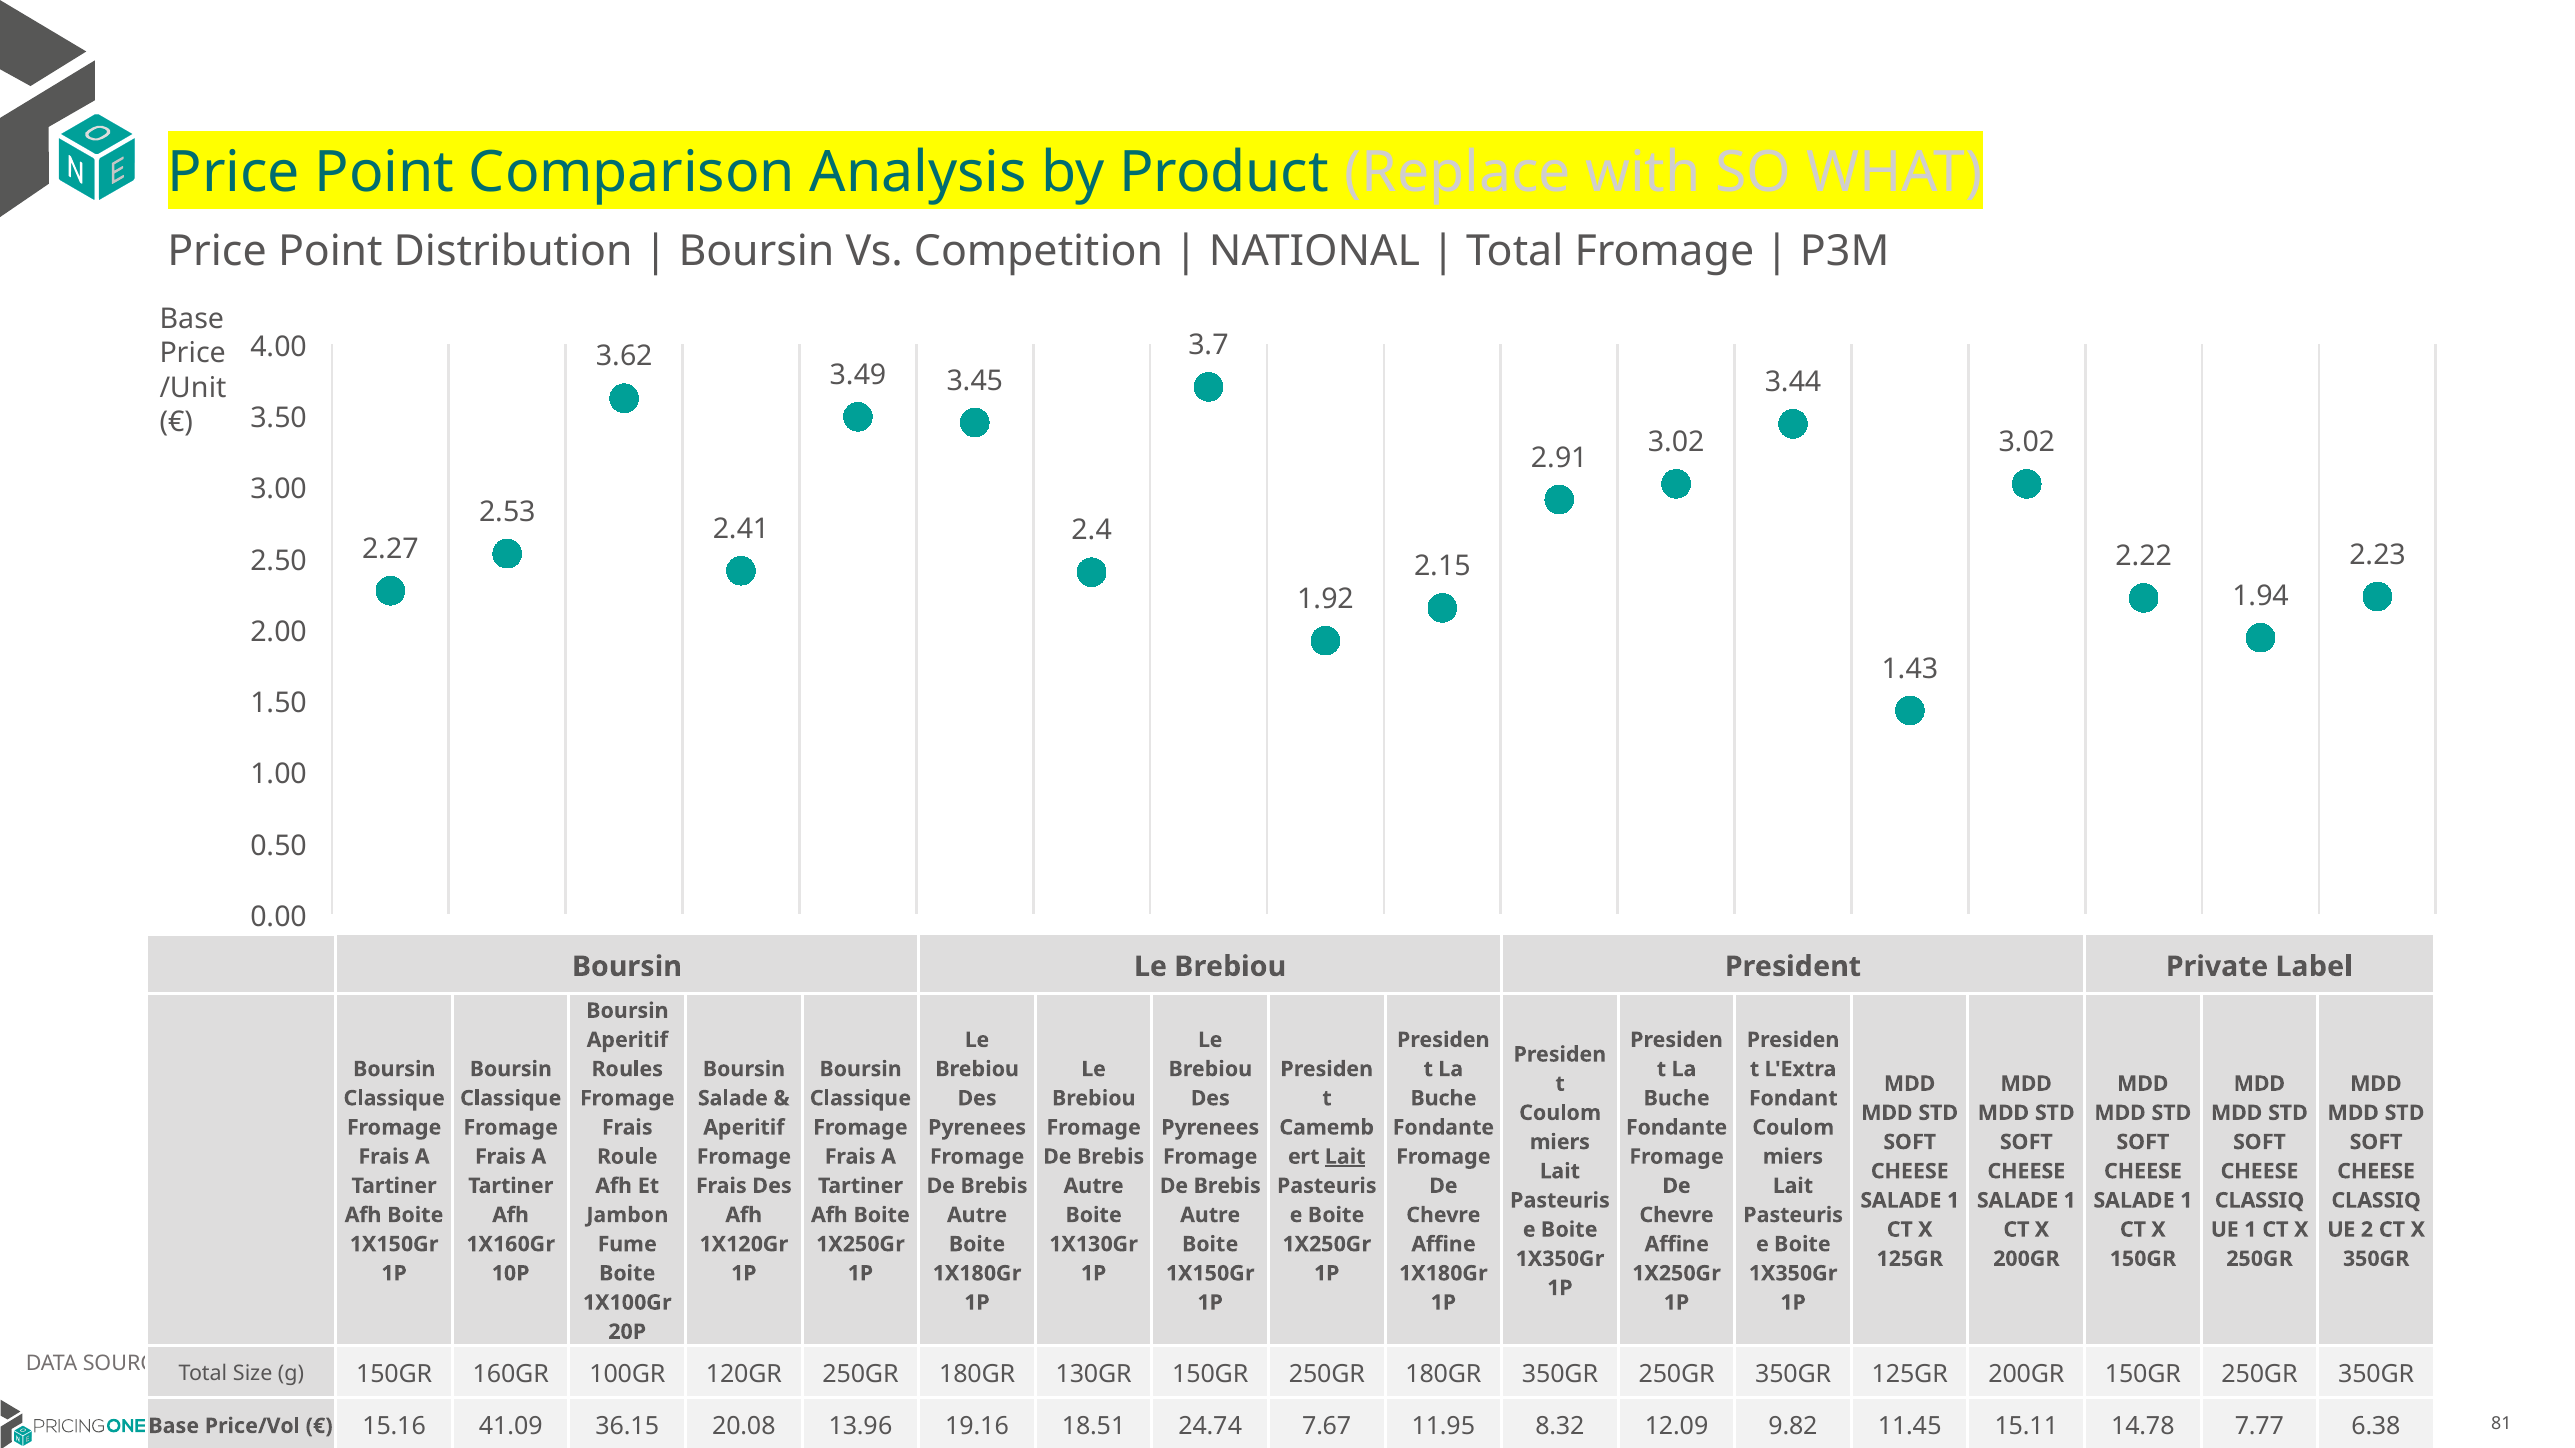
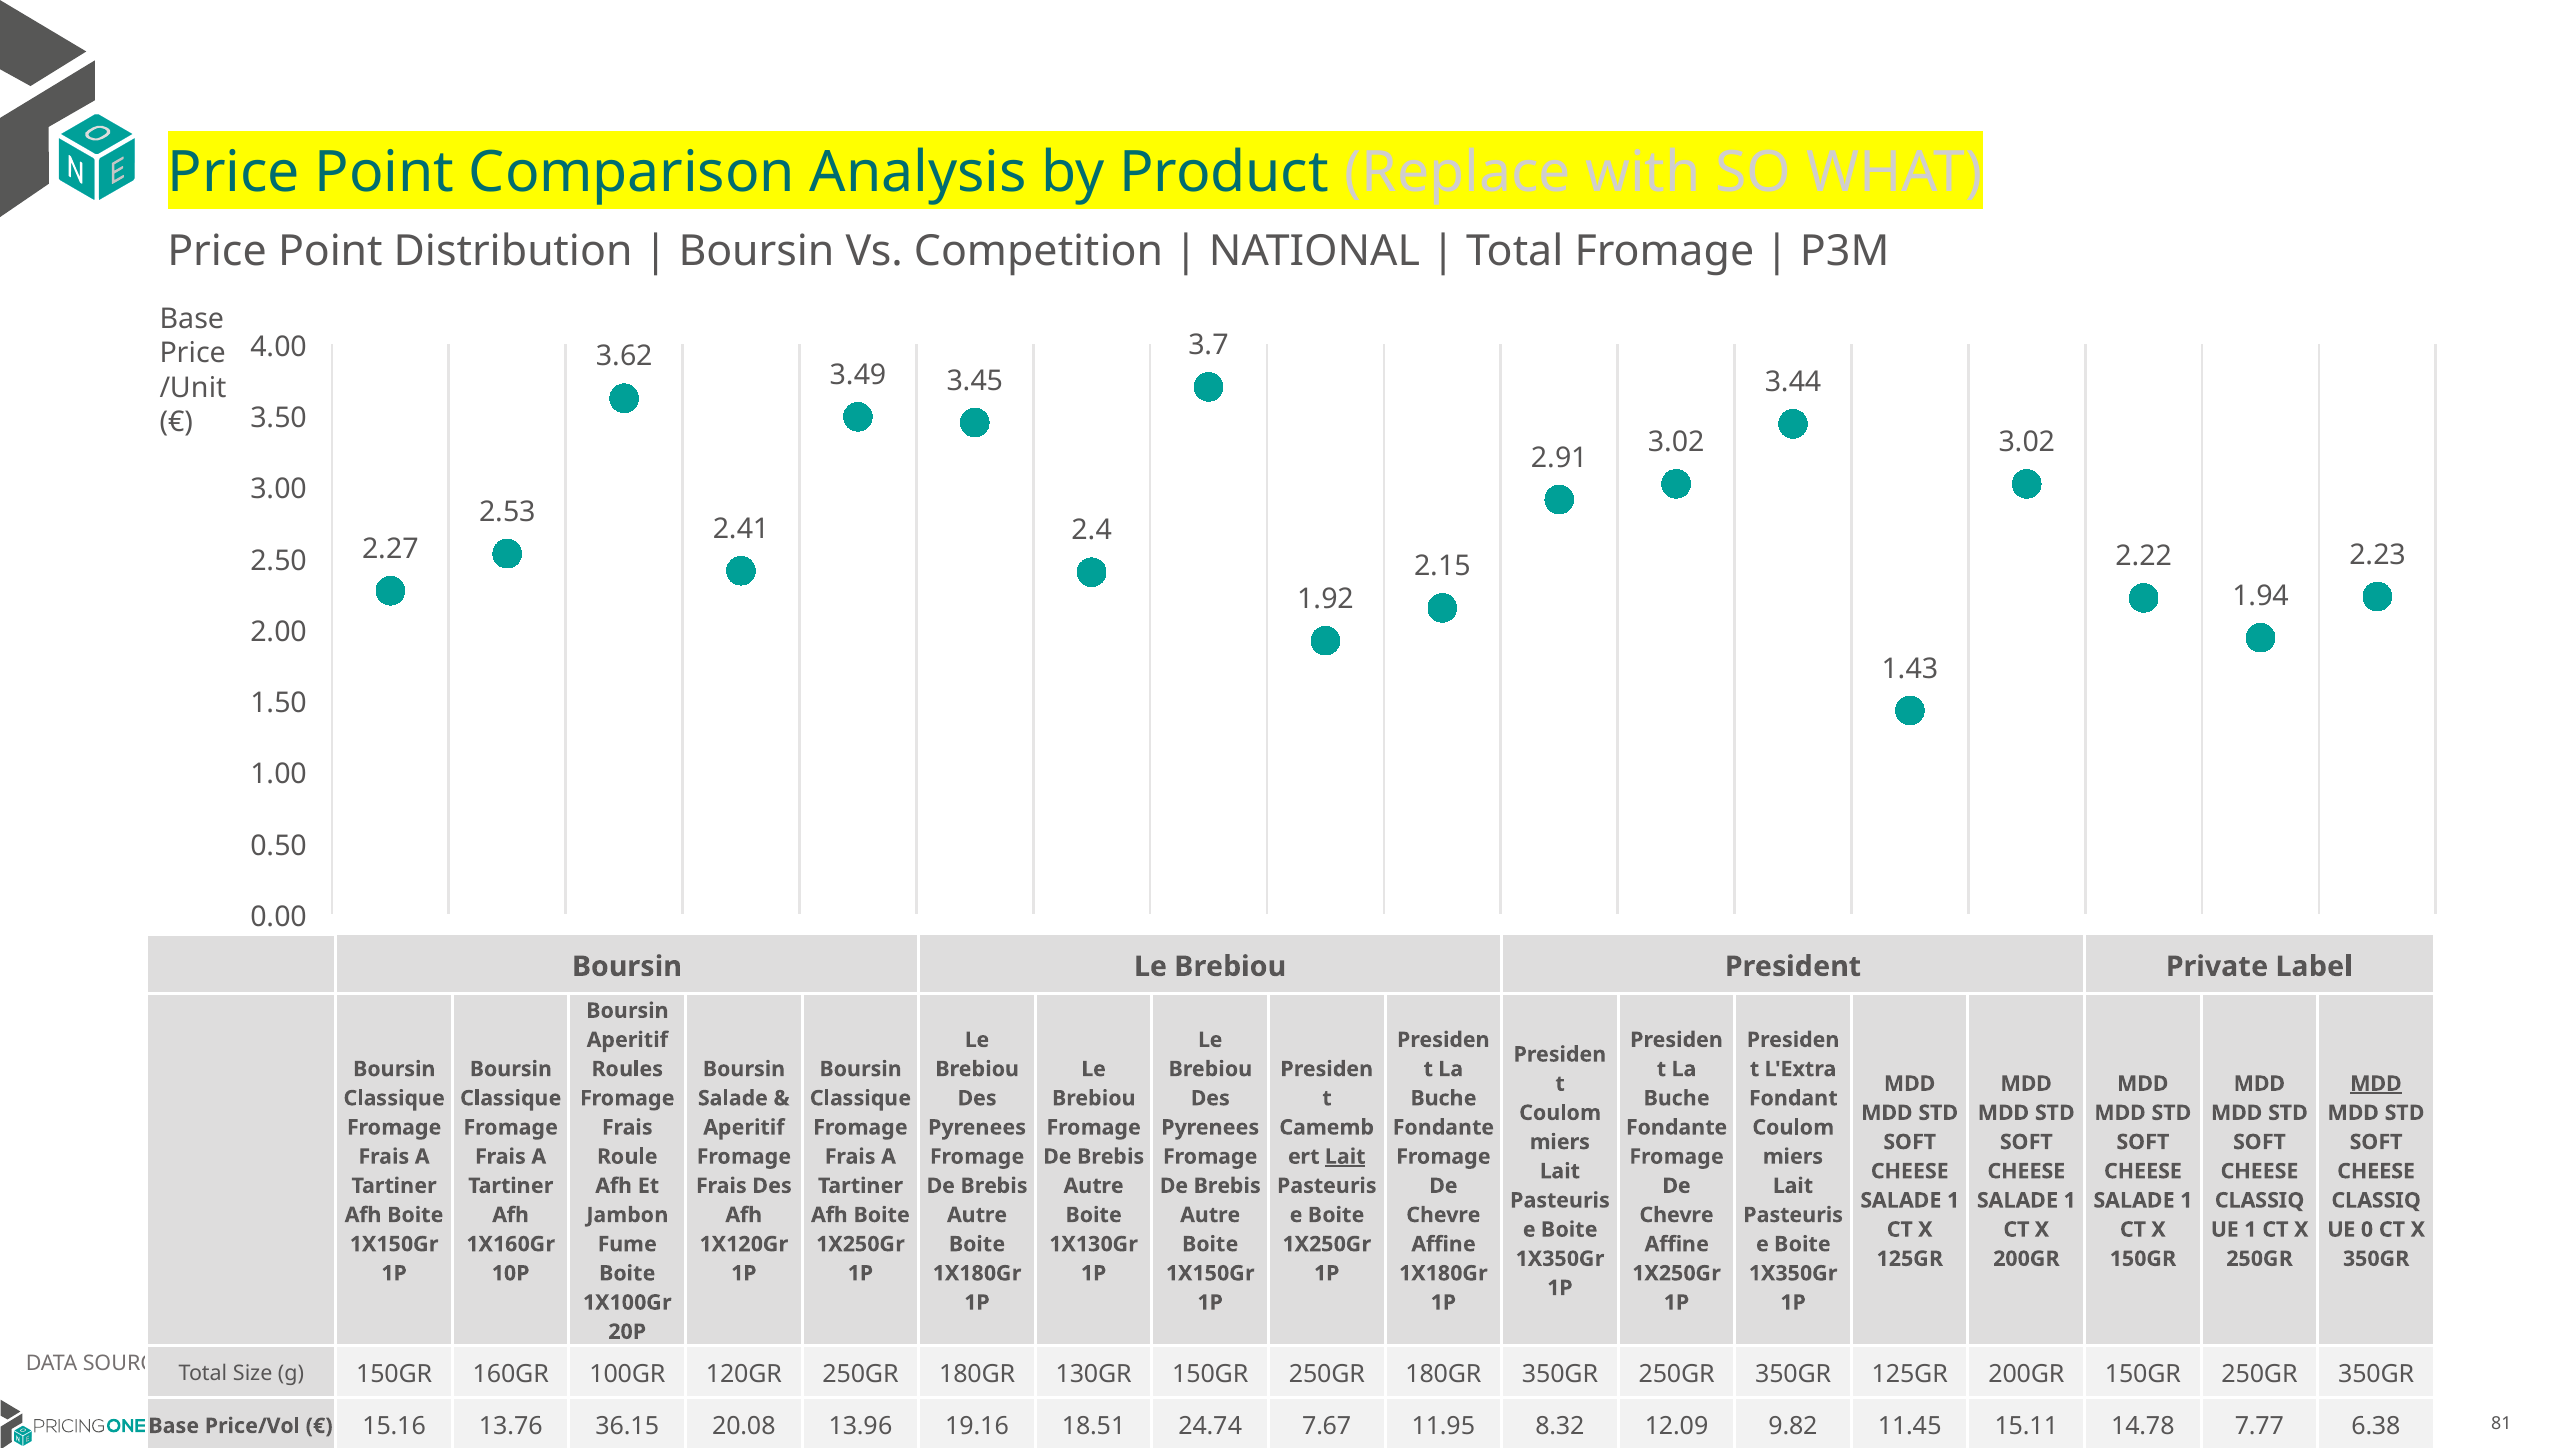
MDD underline: none -> present (2376, 1084)
2: 2 -> 0 (2367, 1230)
41.09: 41.09 -> 13.76 (511, 1427)
